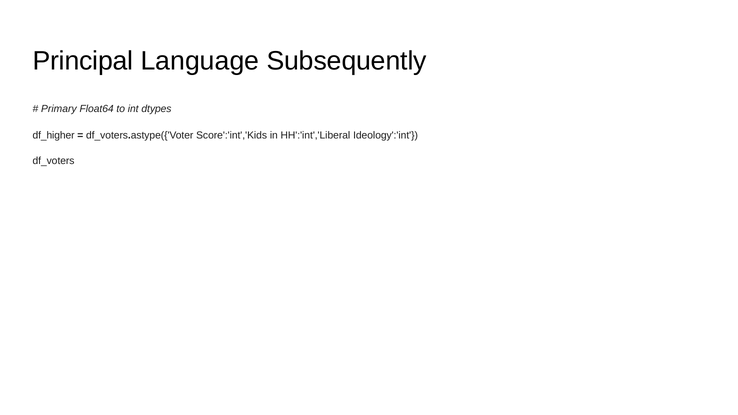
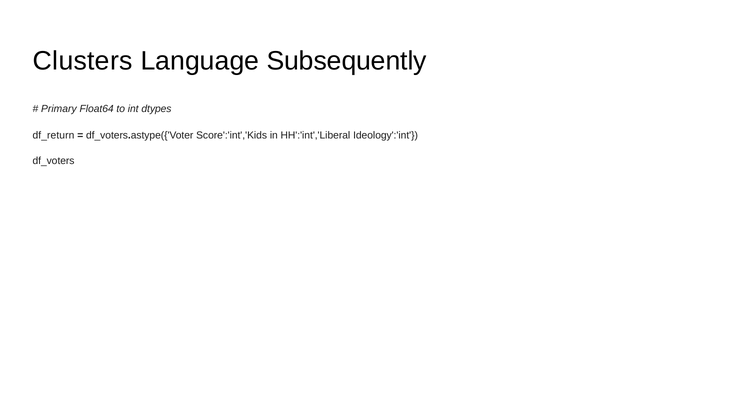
Principal: Principal -> Clusters (83, 61)
df_higher: df_higher -> df_return (53, 135)
